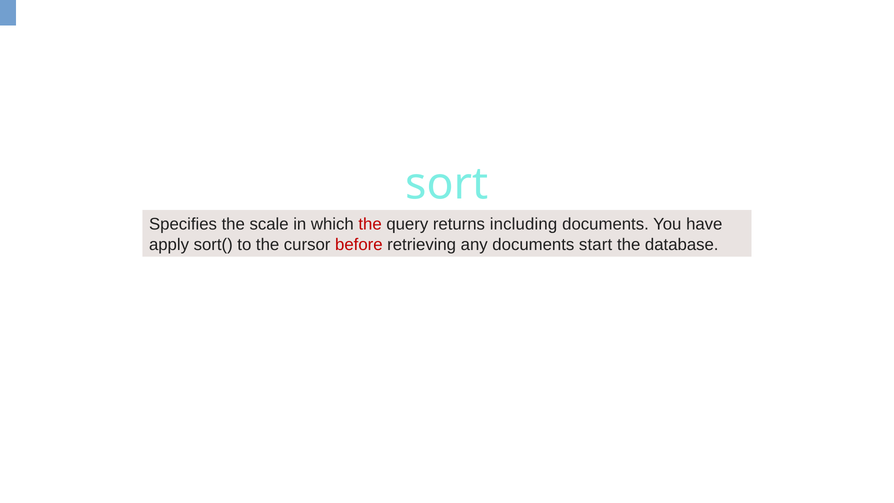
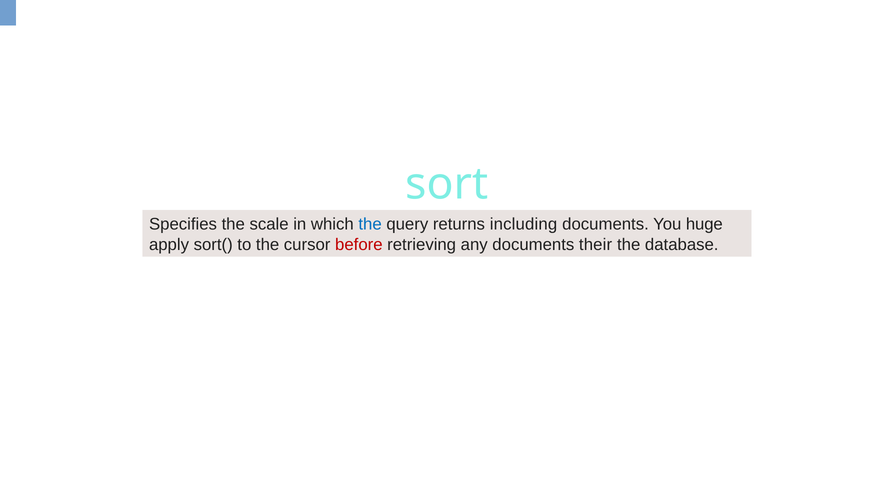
the colour: red -> blue (370, 224)
have: have -> huge (704, 224)
start: start -> their (596, 244)
